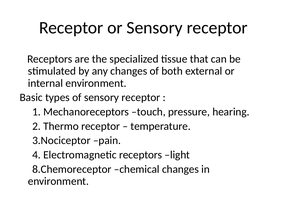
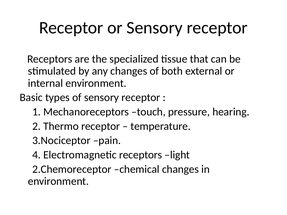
8.Chemoreceptor: 8.Chemoreceptor -> 2.Chemoreceptor (72, 169)
